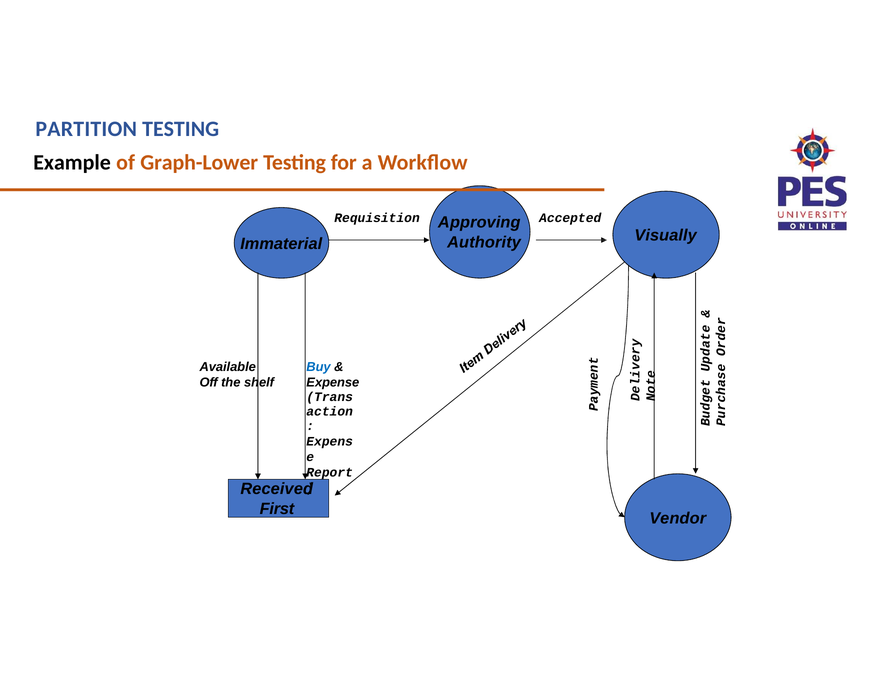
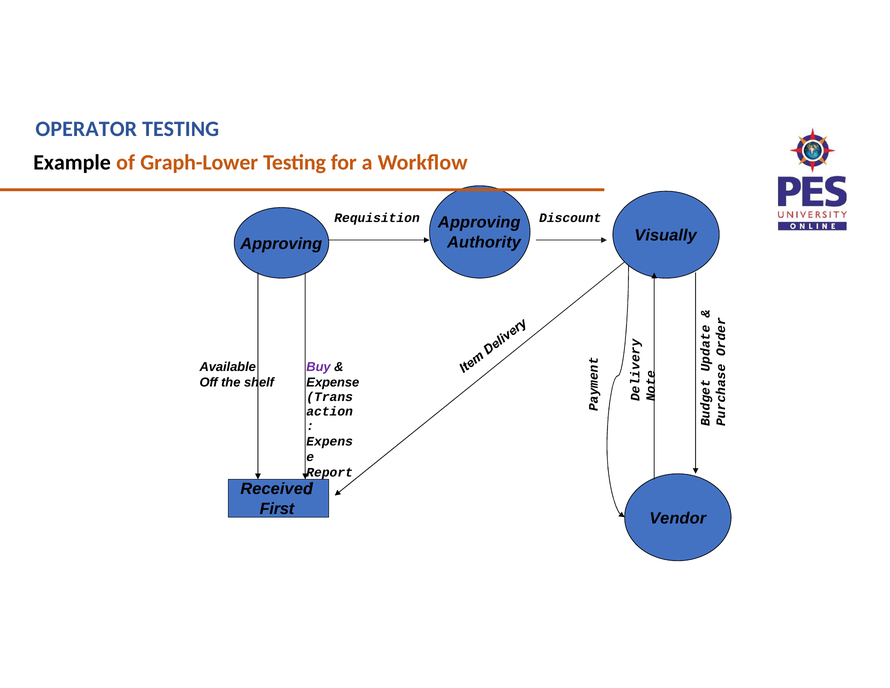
PARTITION: PARTITION -> OPERATOR (86, 129)
Accepted: Accepted -> Discount (570, 218)
Immaterial: Immaterial -> Approving (281, 244)
Buy colour: blue -> purple (319, 367)
